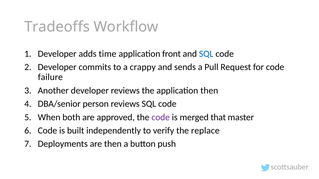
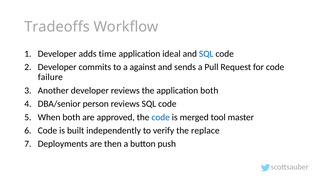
front: front -> ideal (171, 54)
crappy: crappy -> against (143, 67)
application then: then -> both (209, 91)
code colour: purple -> blue (161, 117)
that: that -> tool (218, 117)
